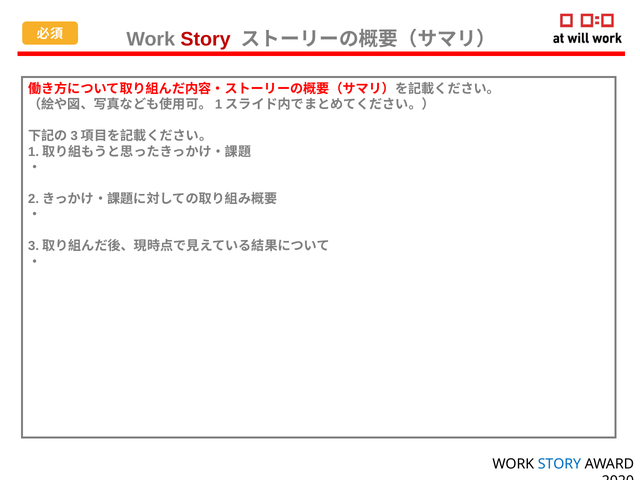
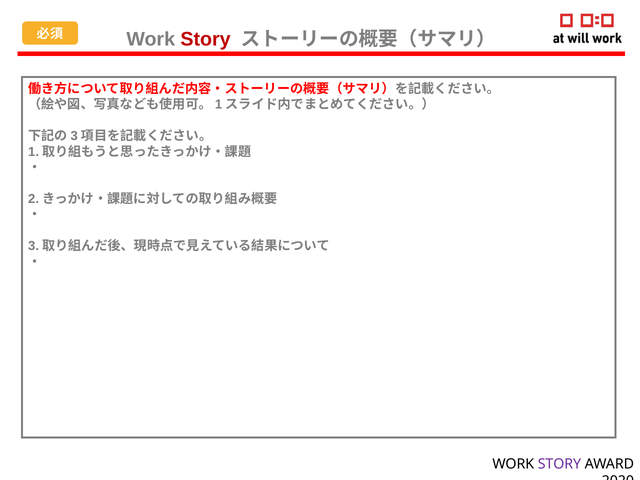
STORY colour: blue -> purple (559, 464)
